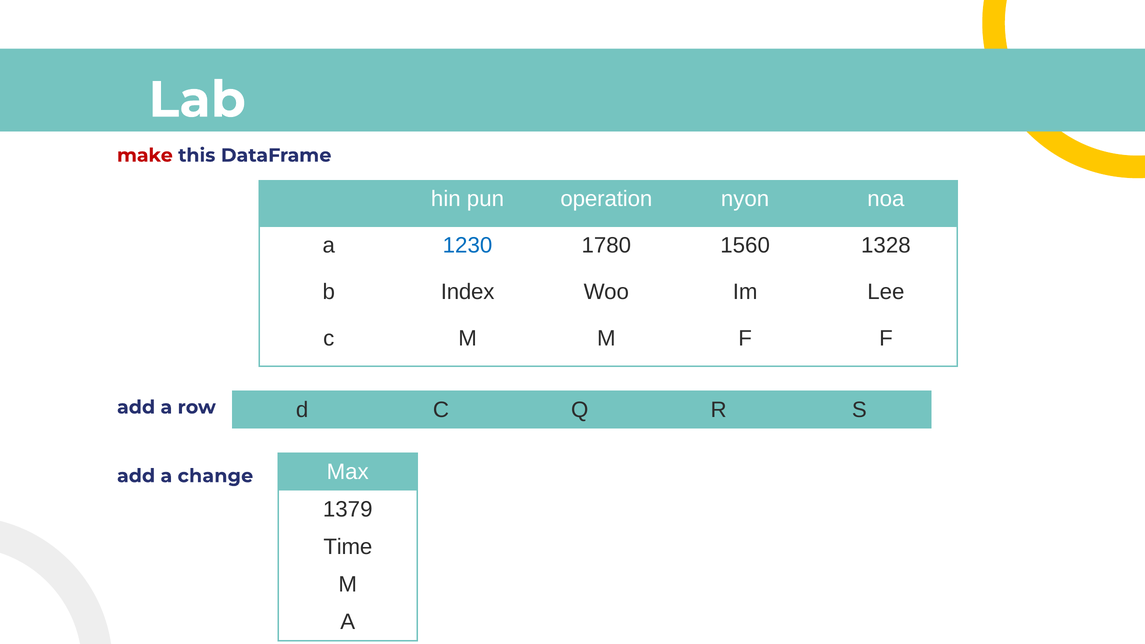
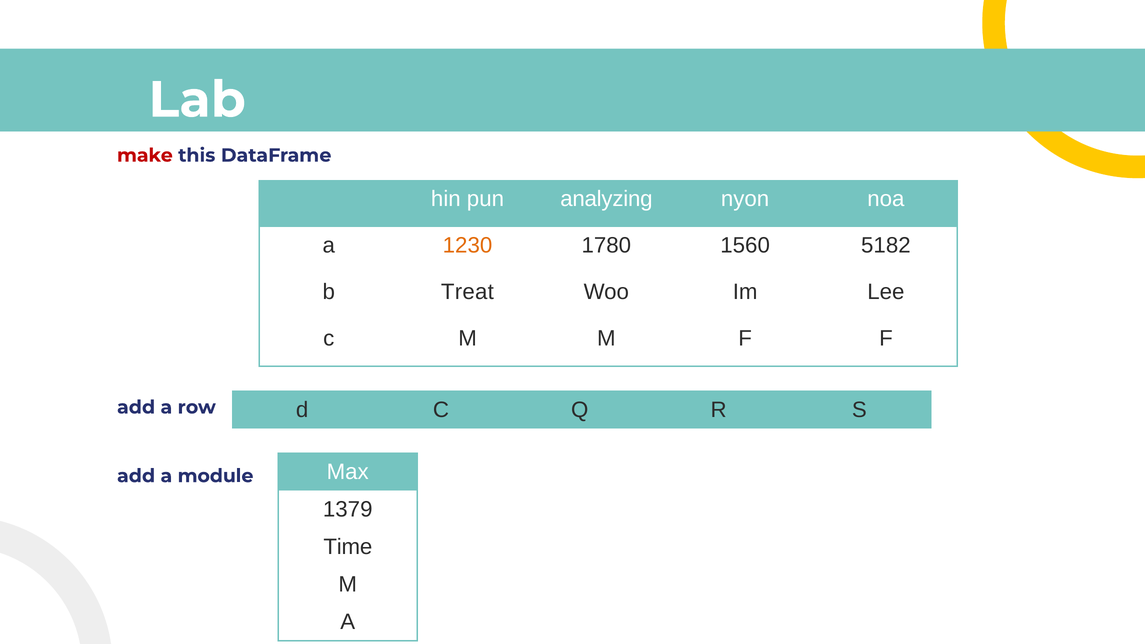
operation: operation -> analyzing (606, 199)
1230 colour: blue -> orange (467, 246)
1328: 1328 -> 5182 (886, 246)
Index: Index -> Treat (467, 292)
change: change -> module (216, 476)
